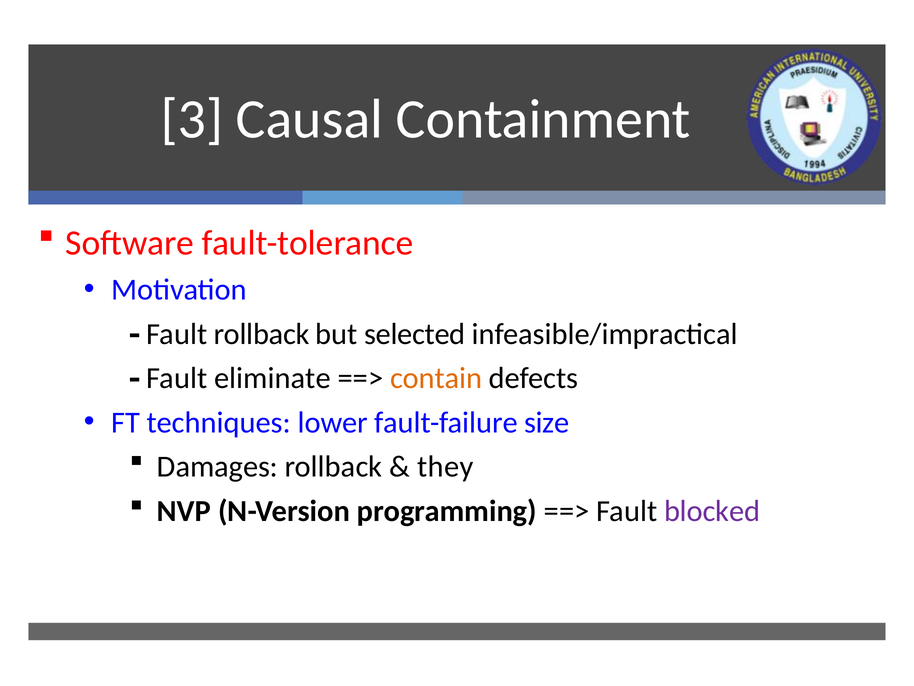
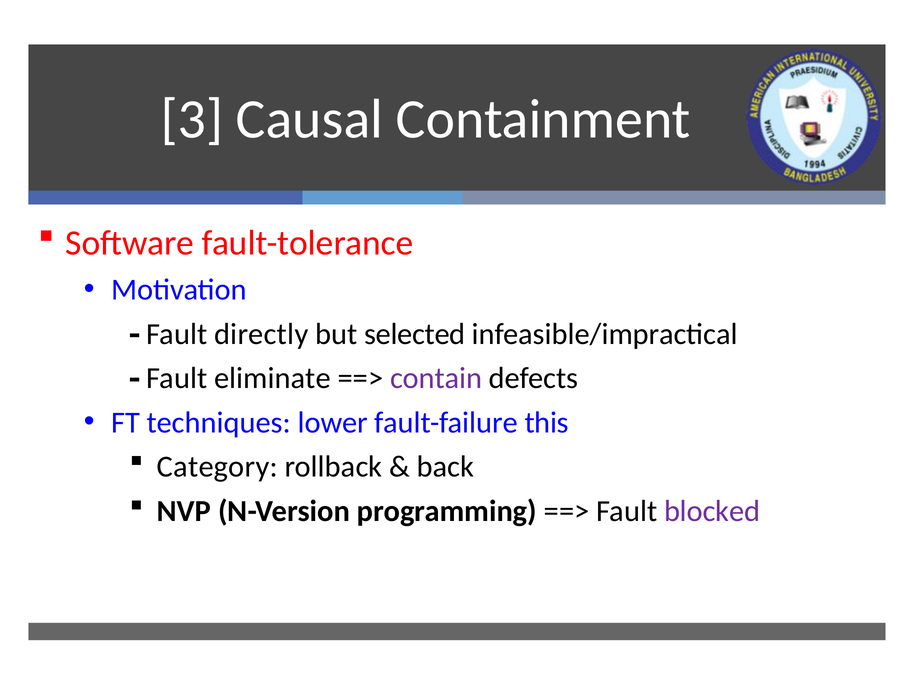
Fault rollback: rollback -> directly (261, 334)
contain colour: orange -> purple (436, 378)
size: size -> this (547, 422)
Damages: Damages -> Category (217, 466)
they: they -> back (445, 466)
